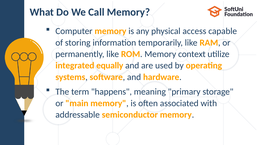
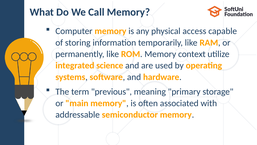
equally: equally -> science (110, 65)
happens: happens -> previous (111, 91)
